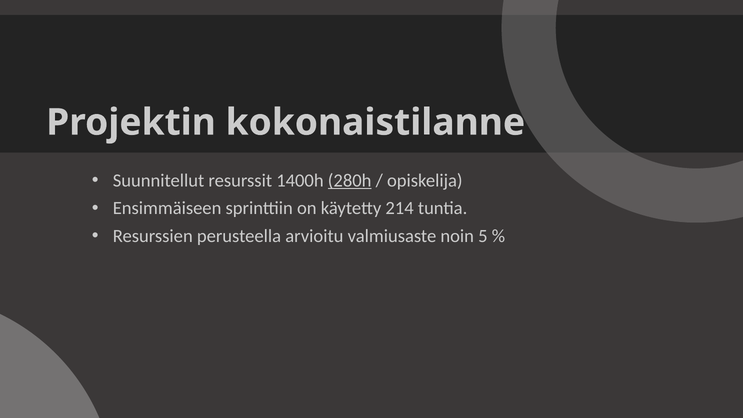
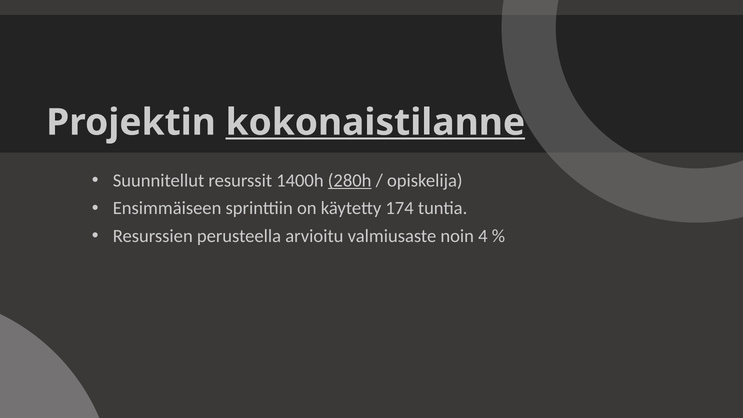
kokonaistilanne underline: none -> present (375, 122)
214: 214 -> 174 (400, 208)
5: 5 -> 4 (483, 236)
